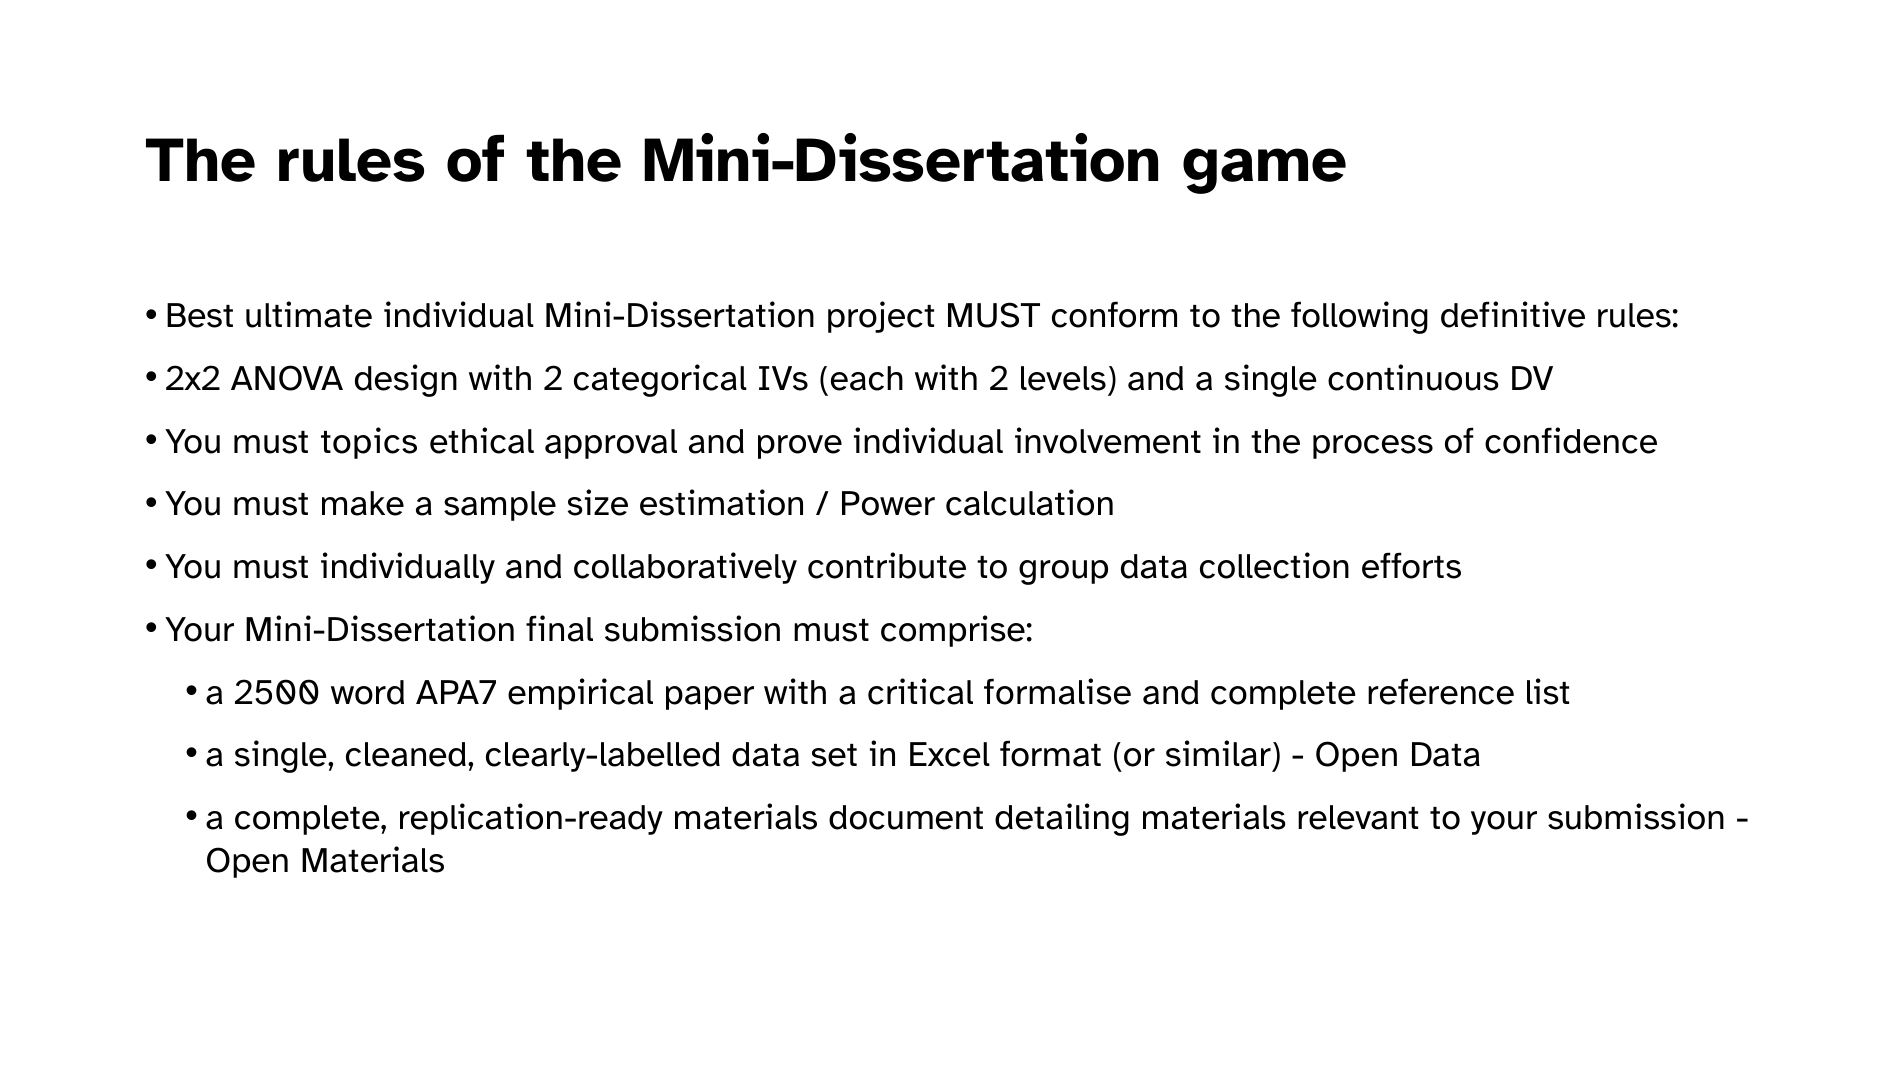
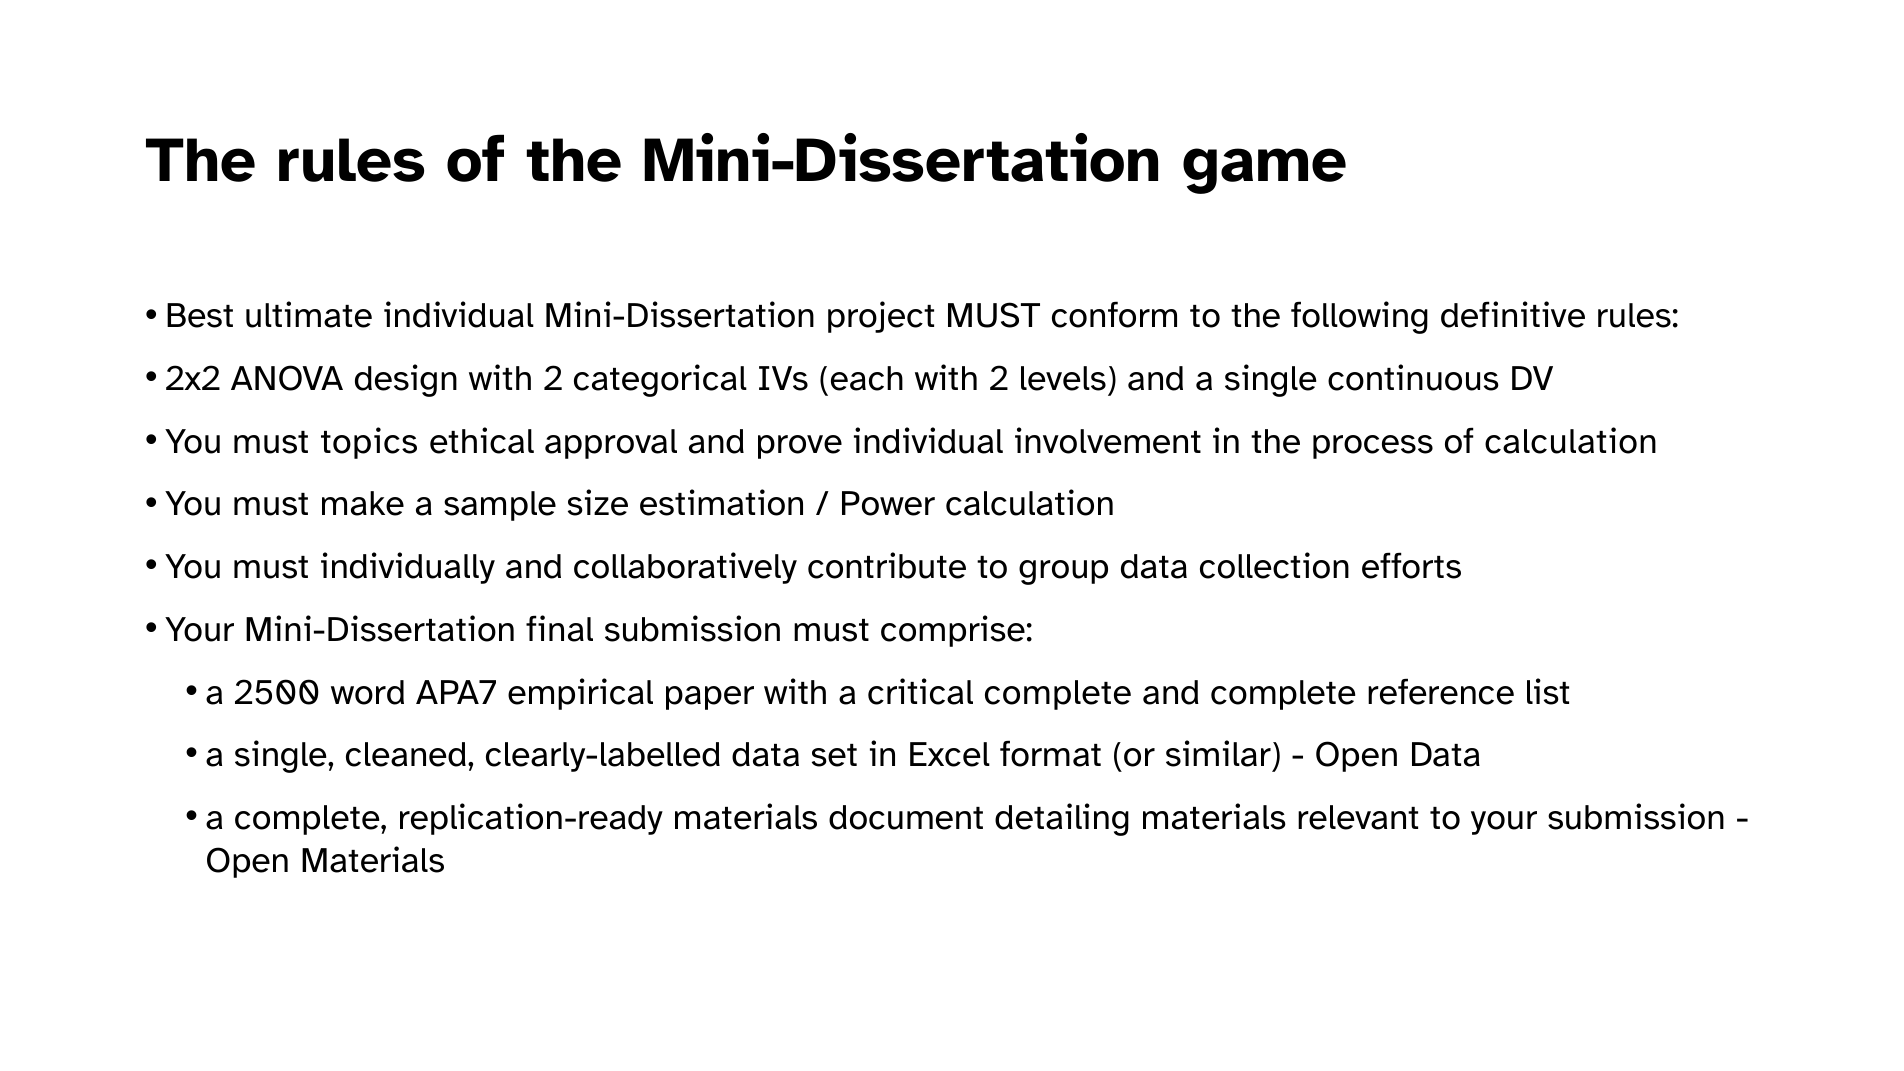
of confidence: confidence -> calculation (1571, 442)
critical formalise: formalise -> complete (1058, 692)
